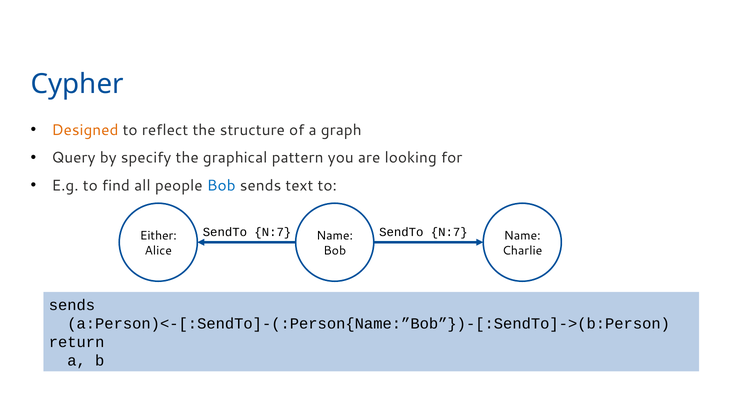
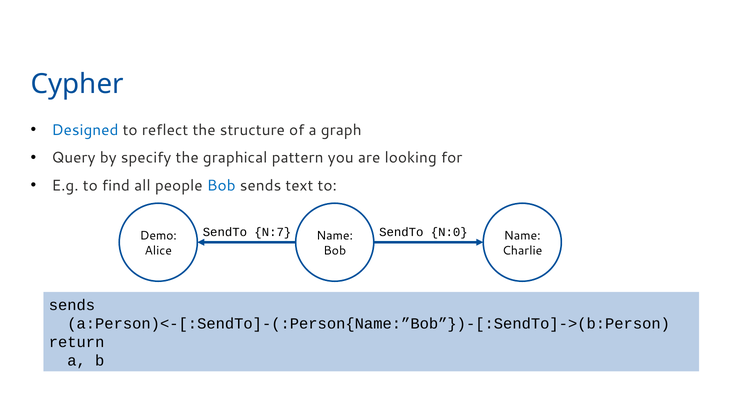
Designed colour: orange -> blue (85, 130)
N:7: N:7 -> N:0 (449, 232)
Either: Either -> Demo (158, 236)
